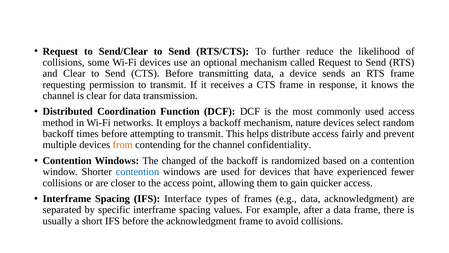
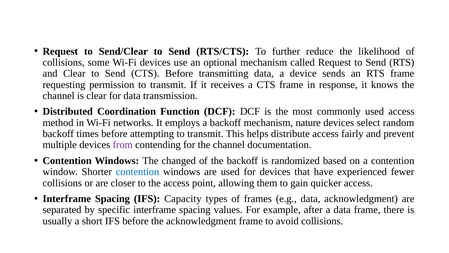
from colour: orange -> purple (123, 145)
confidentiality: confidentiality -> documentation (279, 145)
Interface: Interface -> Capacity (183, 198)
